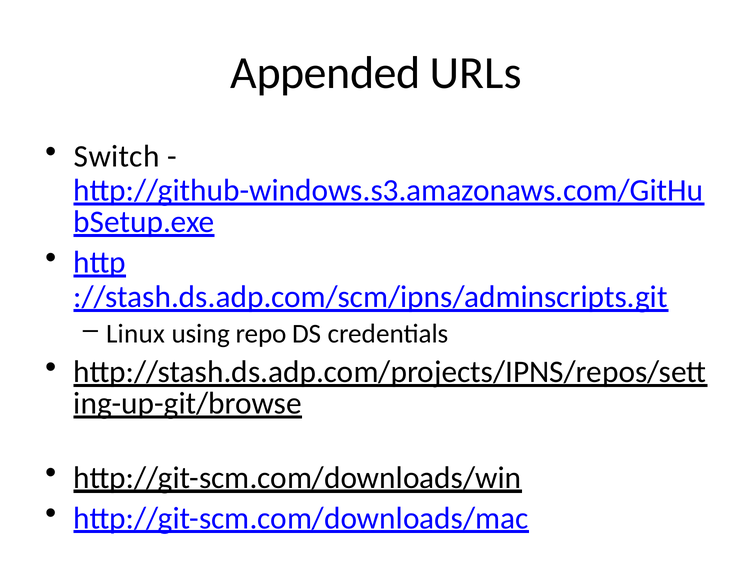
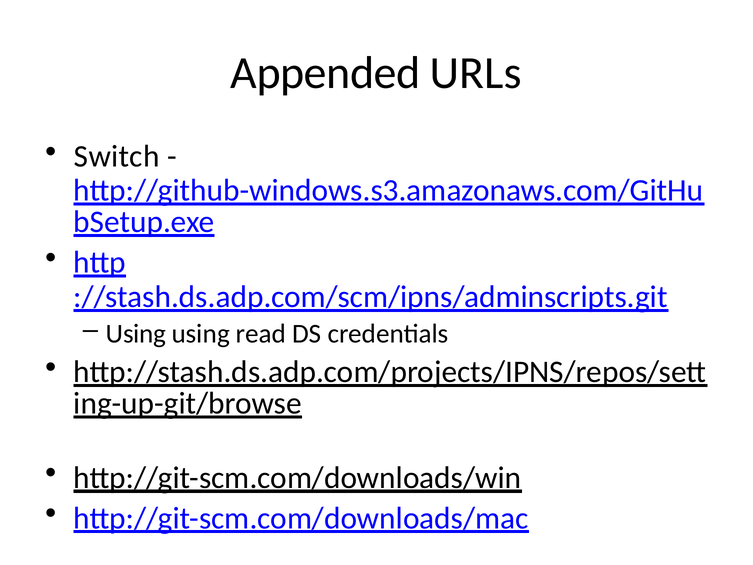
Linux: Linux -> Using (136, 334)
repo: repo -> read (261, 334)
